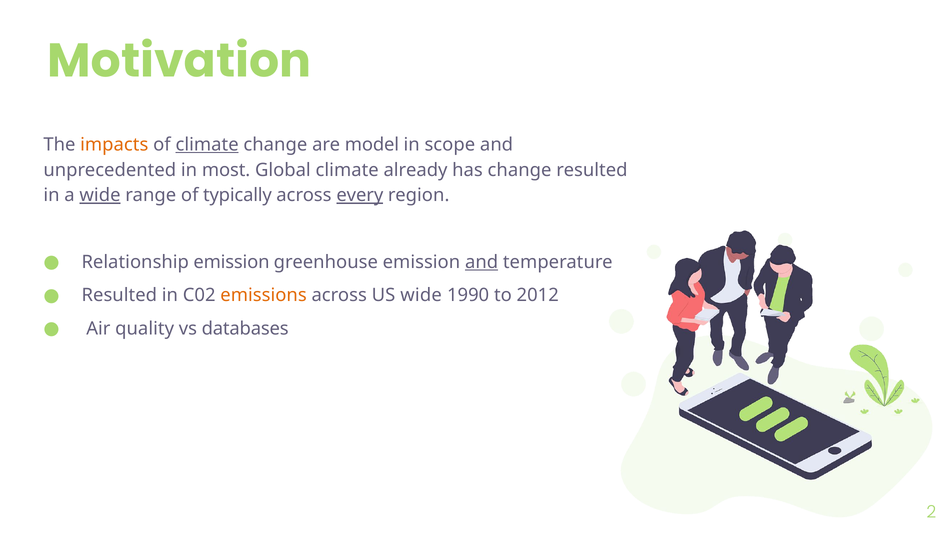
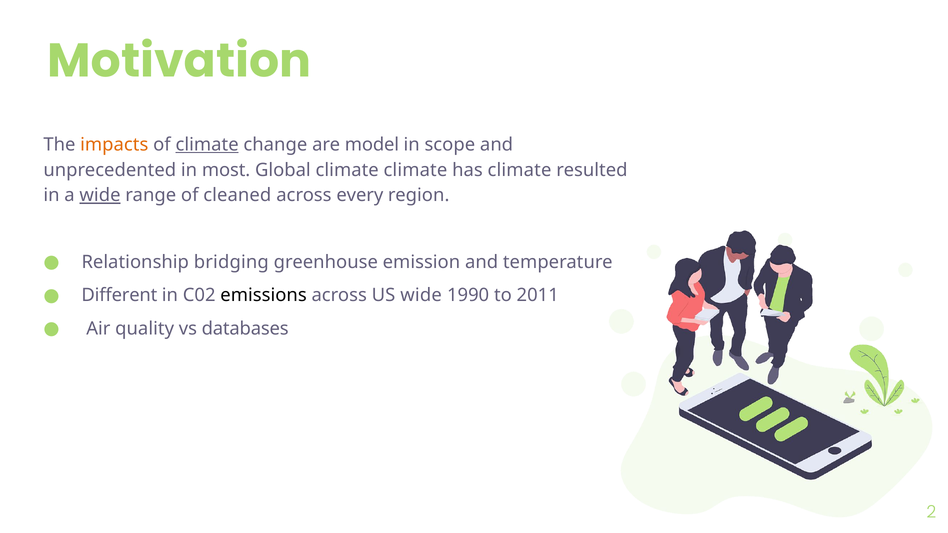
climate already: already -> climate (415, 170)
has change: change -> climate (519, 170)
typically: typically -> cleaned (237, 195)
every underline: present -> none (360, 195)
Relationship emission: emission -> bridging (231, 262)
and underline: present -> none (482, 262)
Resulted: Resulted -> Different (119, 295)
emissions colour: orange -> black (264, 295)
2012: 2012 -> 2011 (538, 295)
